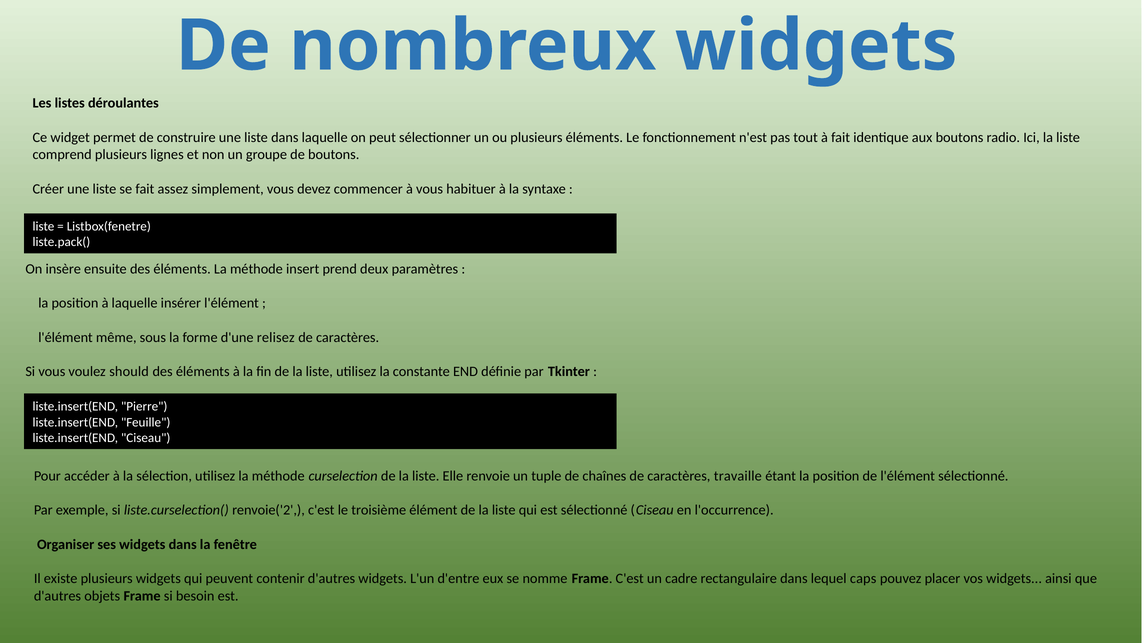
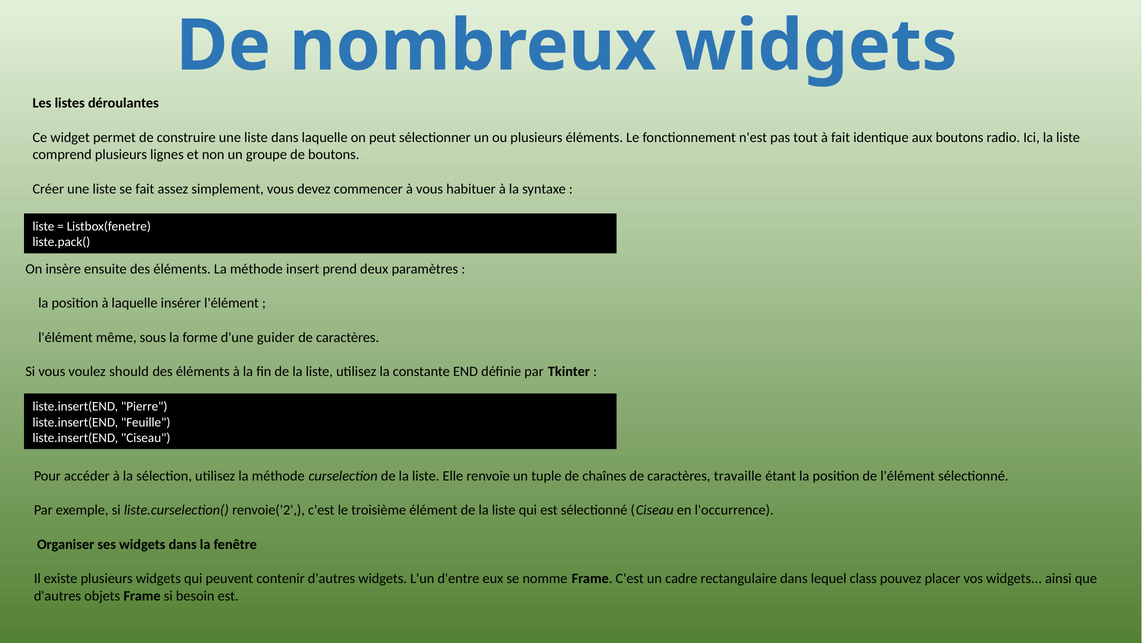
relisez: relisez -> guider (276, 338)
caps: caps -> class (863, 579)
